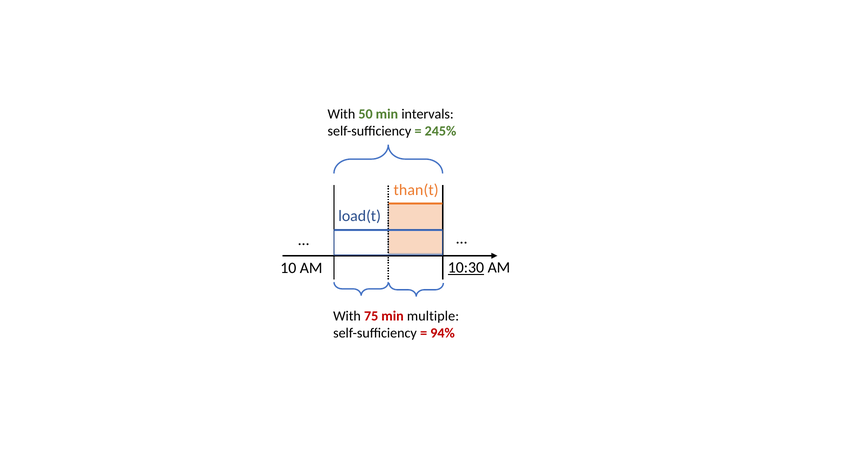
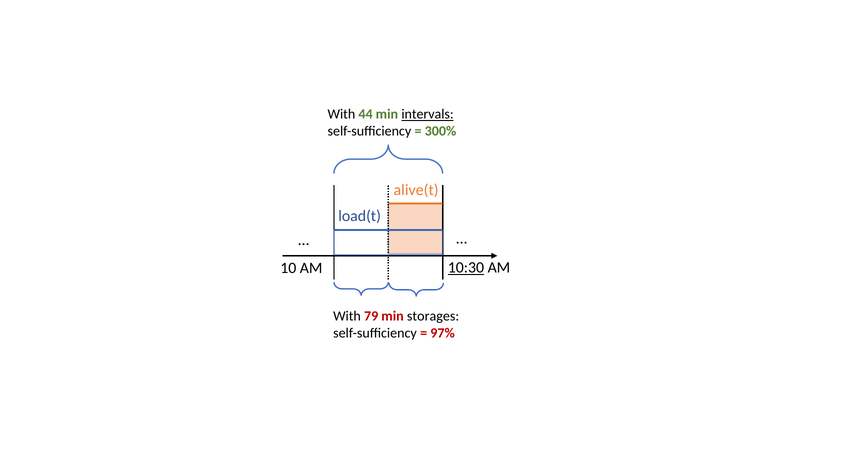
50: 50 -> 44 (366, 114)
intervals underline: none -> present (428, 114)
245%: 245% -> 300% (440, 131)
than(t: than(t -> alive(t (416, 190)
75: 75 -> 79 (371, 316)
multiple: multiple -> storages (433, 316)
94%: 94% -> 97% (443, 333)
